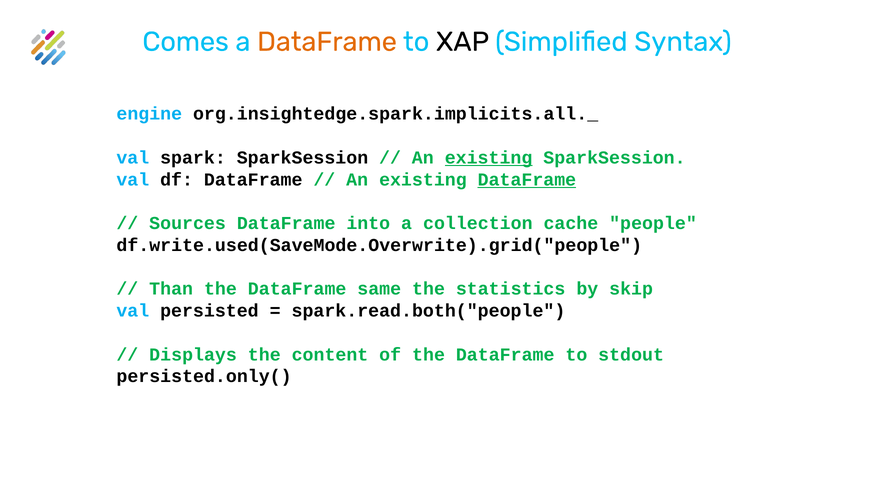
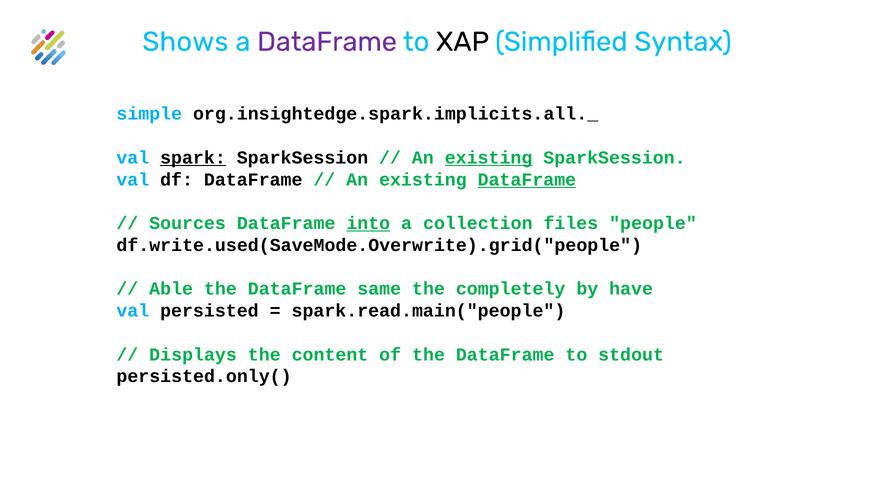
Comes: Comes -> Shows (185, 42)
DataFrame colour: orange -> purple (327, 42)
engine: engine -> simple (149, 114)
spark underline: none -> present (193, 158)
into underline: none -> present (368, 223)
cache: cache -> files (571, 223)
Than: Than -> Able (171, 289)
statistics: statistics -> completely (511, 289)
skip: skip -> have (631, 289)
spark.read.both("people: spark.read.both("people -> spark.read.main("people (428, 311)
